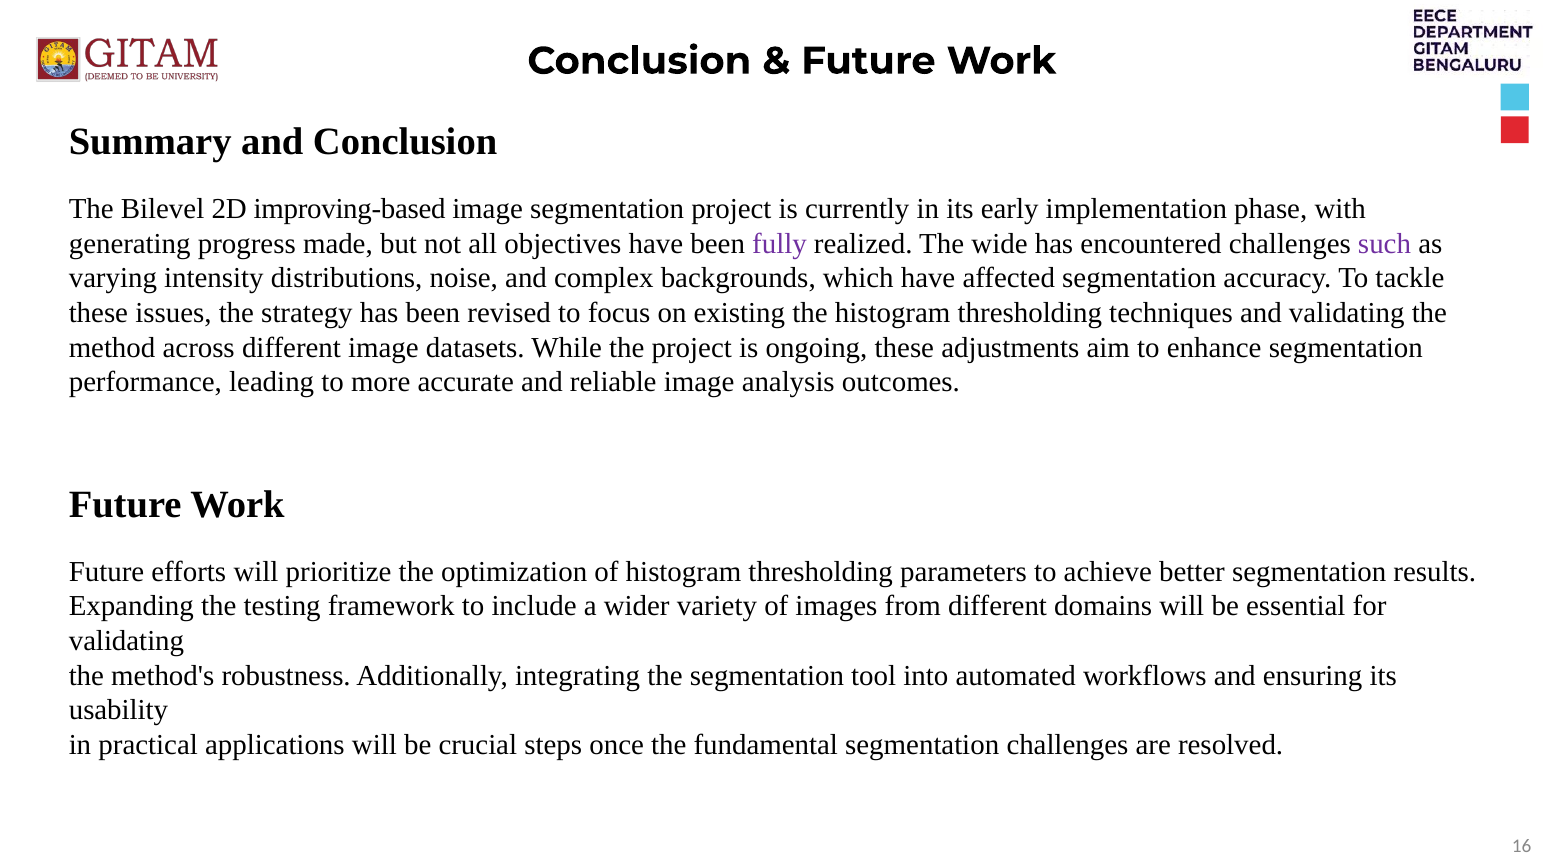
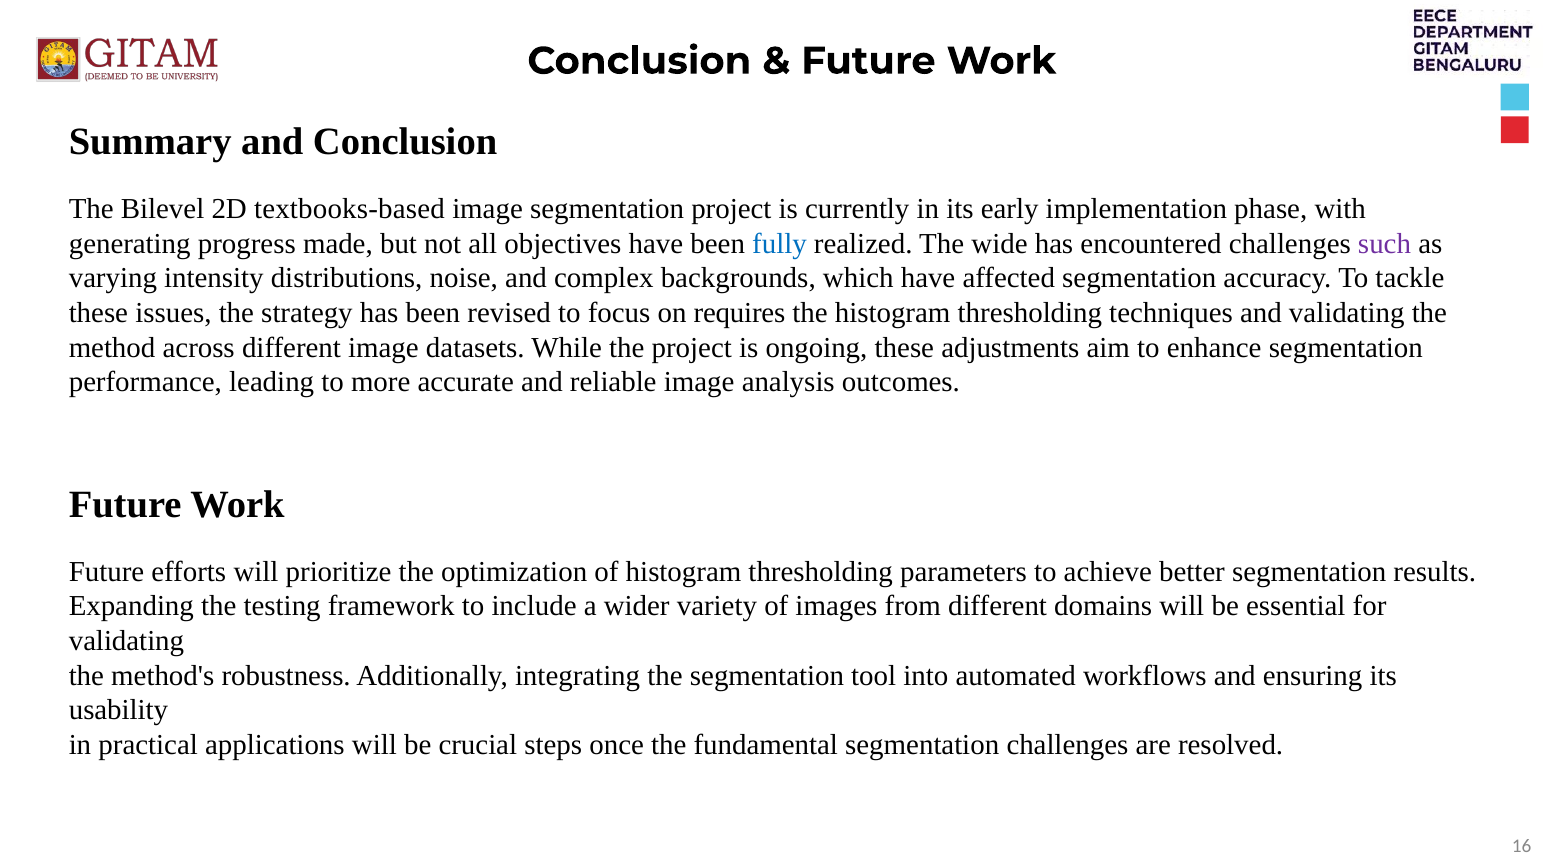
improving-based: improving-based -> textbooks-based (349, 209)
fully colour: purple -> blue (779, 243)
existing: existing -> requires (739, 313)
